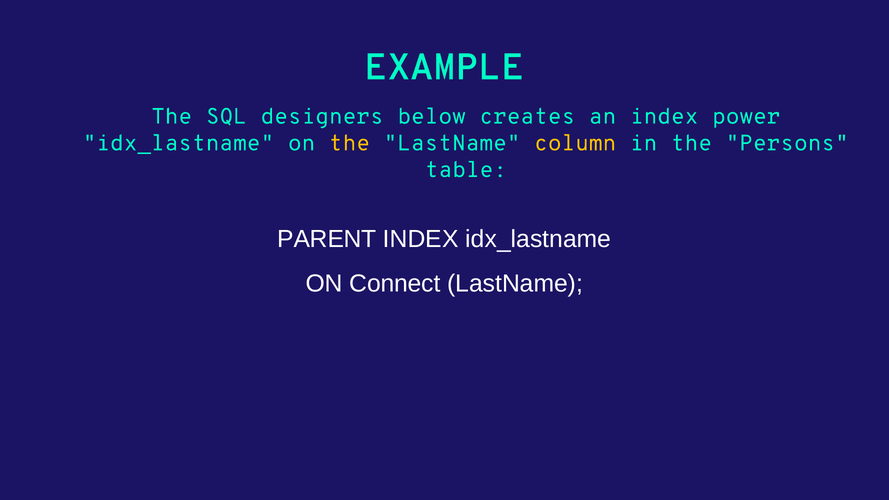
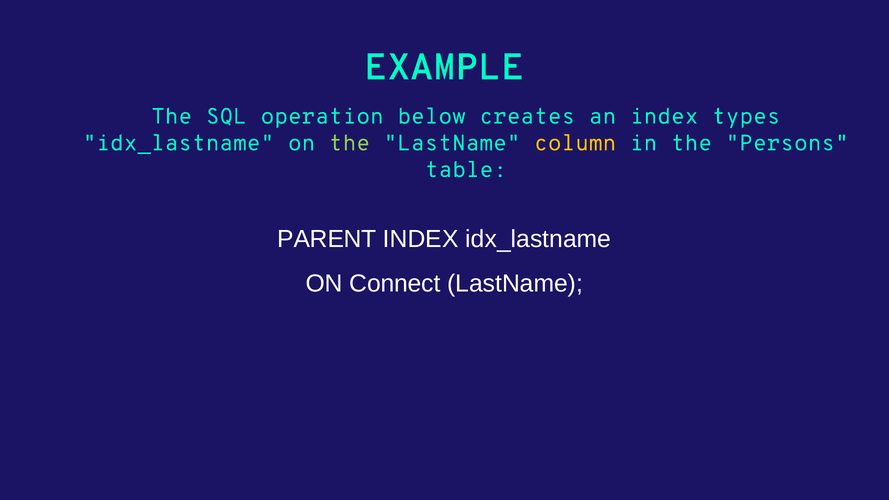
designers: designers -> operation (322, 116)
power: power -> types (746, 116)
the colour: yellow -> light green (350, 143)
